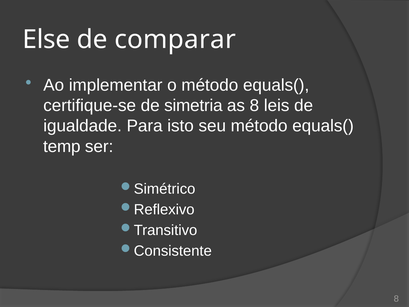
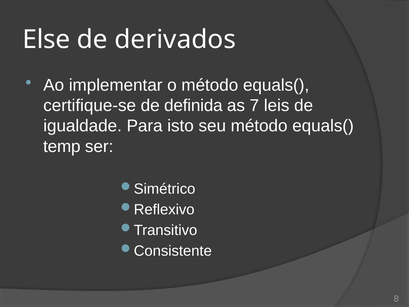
comparar: comparar -> derivados (175, 40)
simetria: simetria -> definida (193, 105)
as 8: 8 -> 7 (254, 105)
